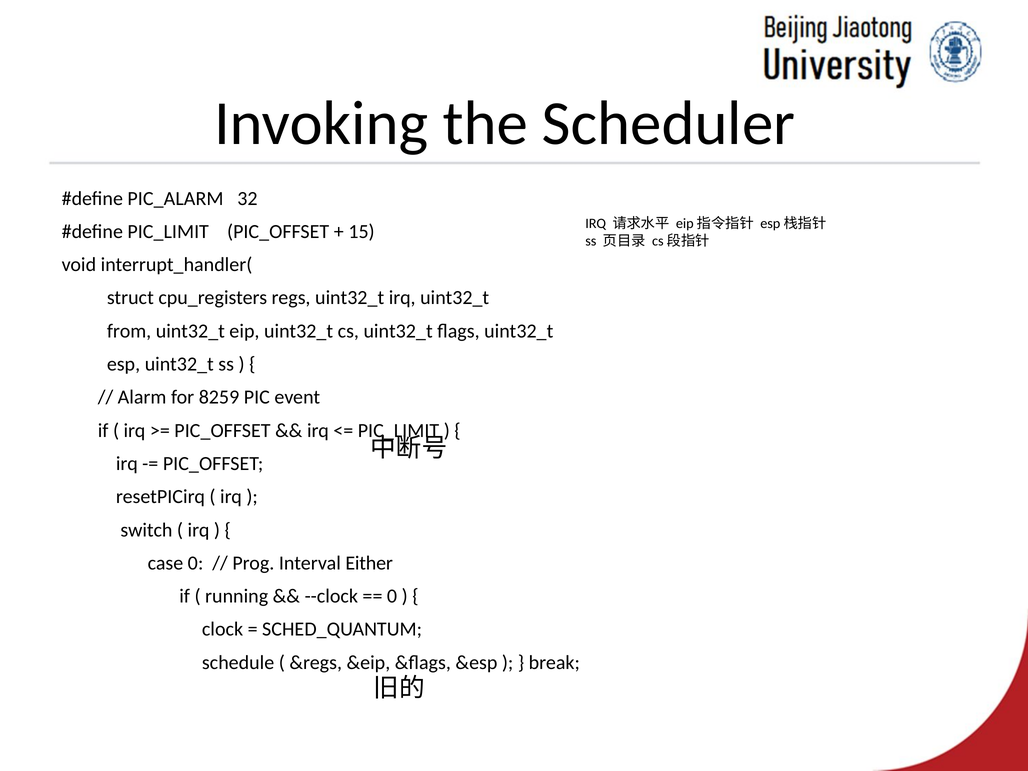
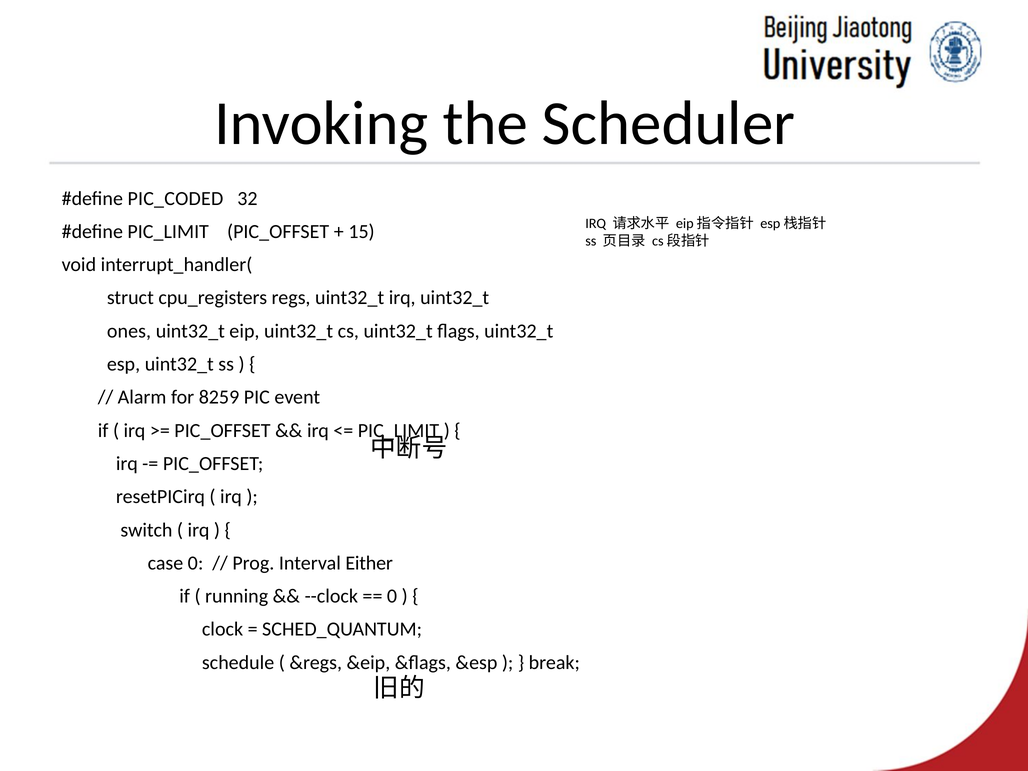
PIC_ALARM: PIC_ALARM -> PIC_CODED (175, 198)
from: from -> ones (129, 331)
